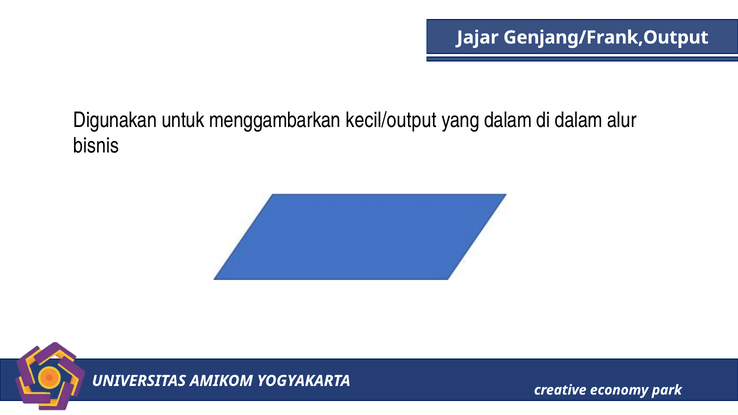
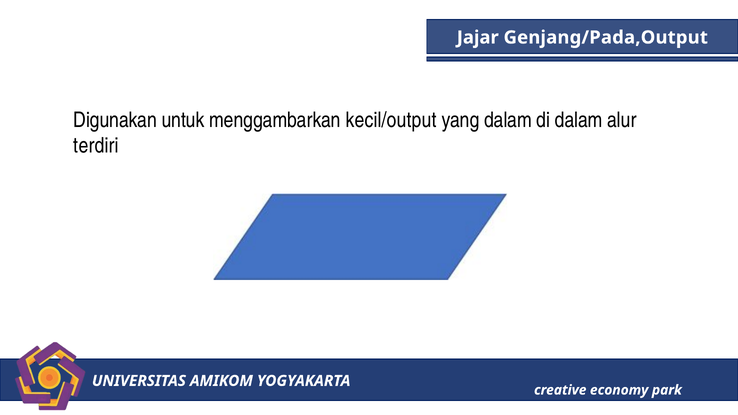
Genjang/Frank,Output: Genjang/Frank,Output -> Genjang/Pada,Output (606, 37)
bisnis: bisnis -> terdiri (96, 146)
